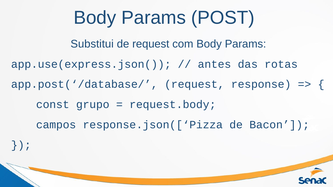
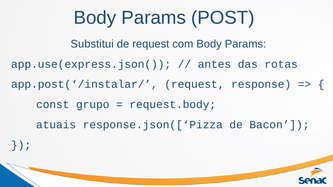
app.post(‘/database/: app.post(‘/database/ -> app.post(‘/instalar/ (84, 84)
campos: campos -> atuais (56, 125)
